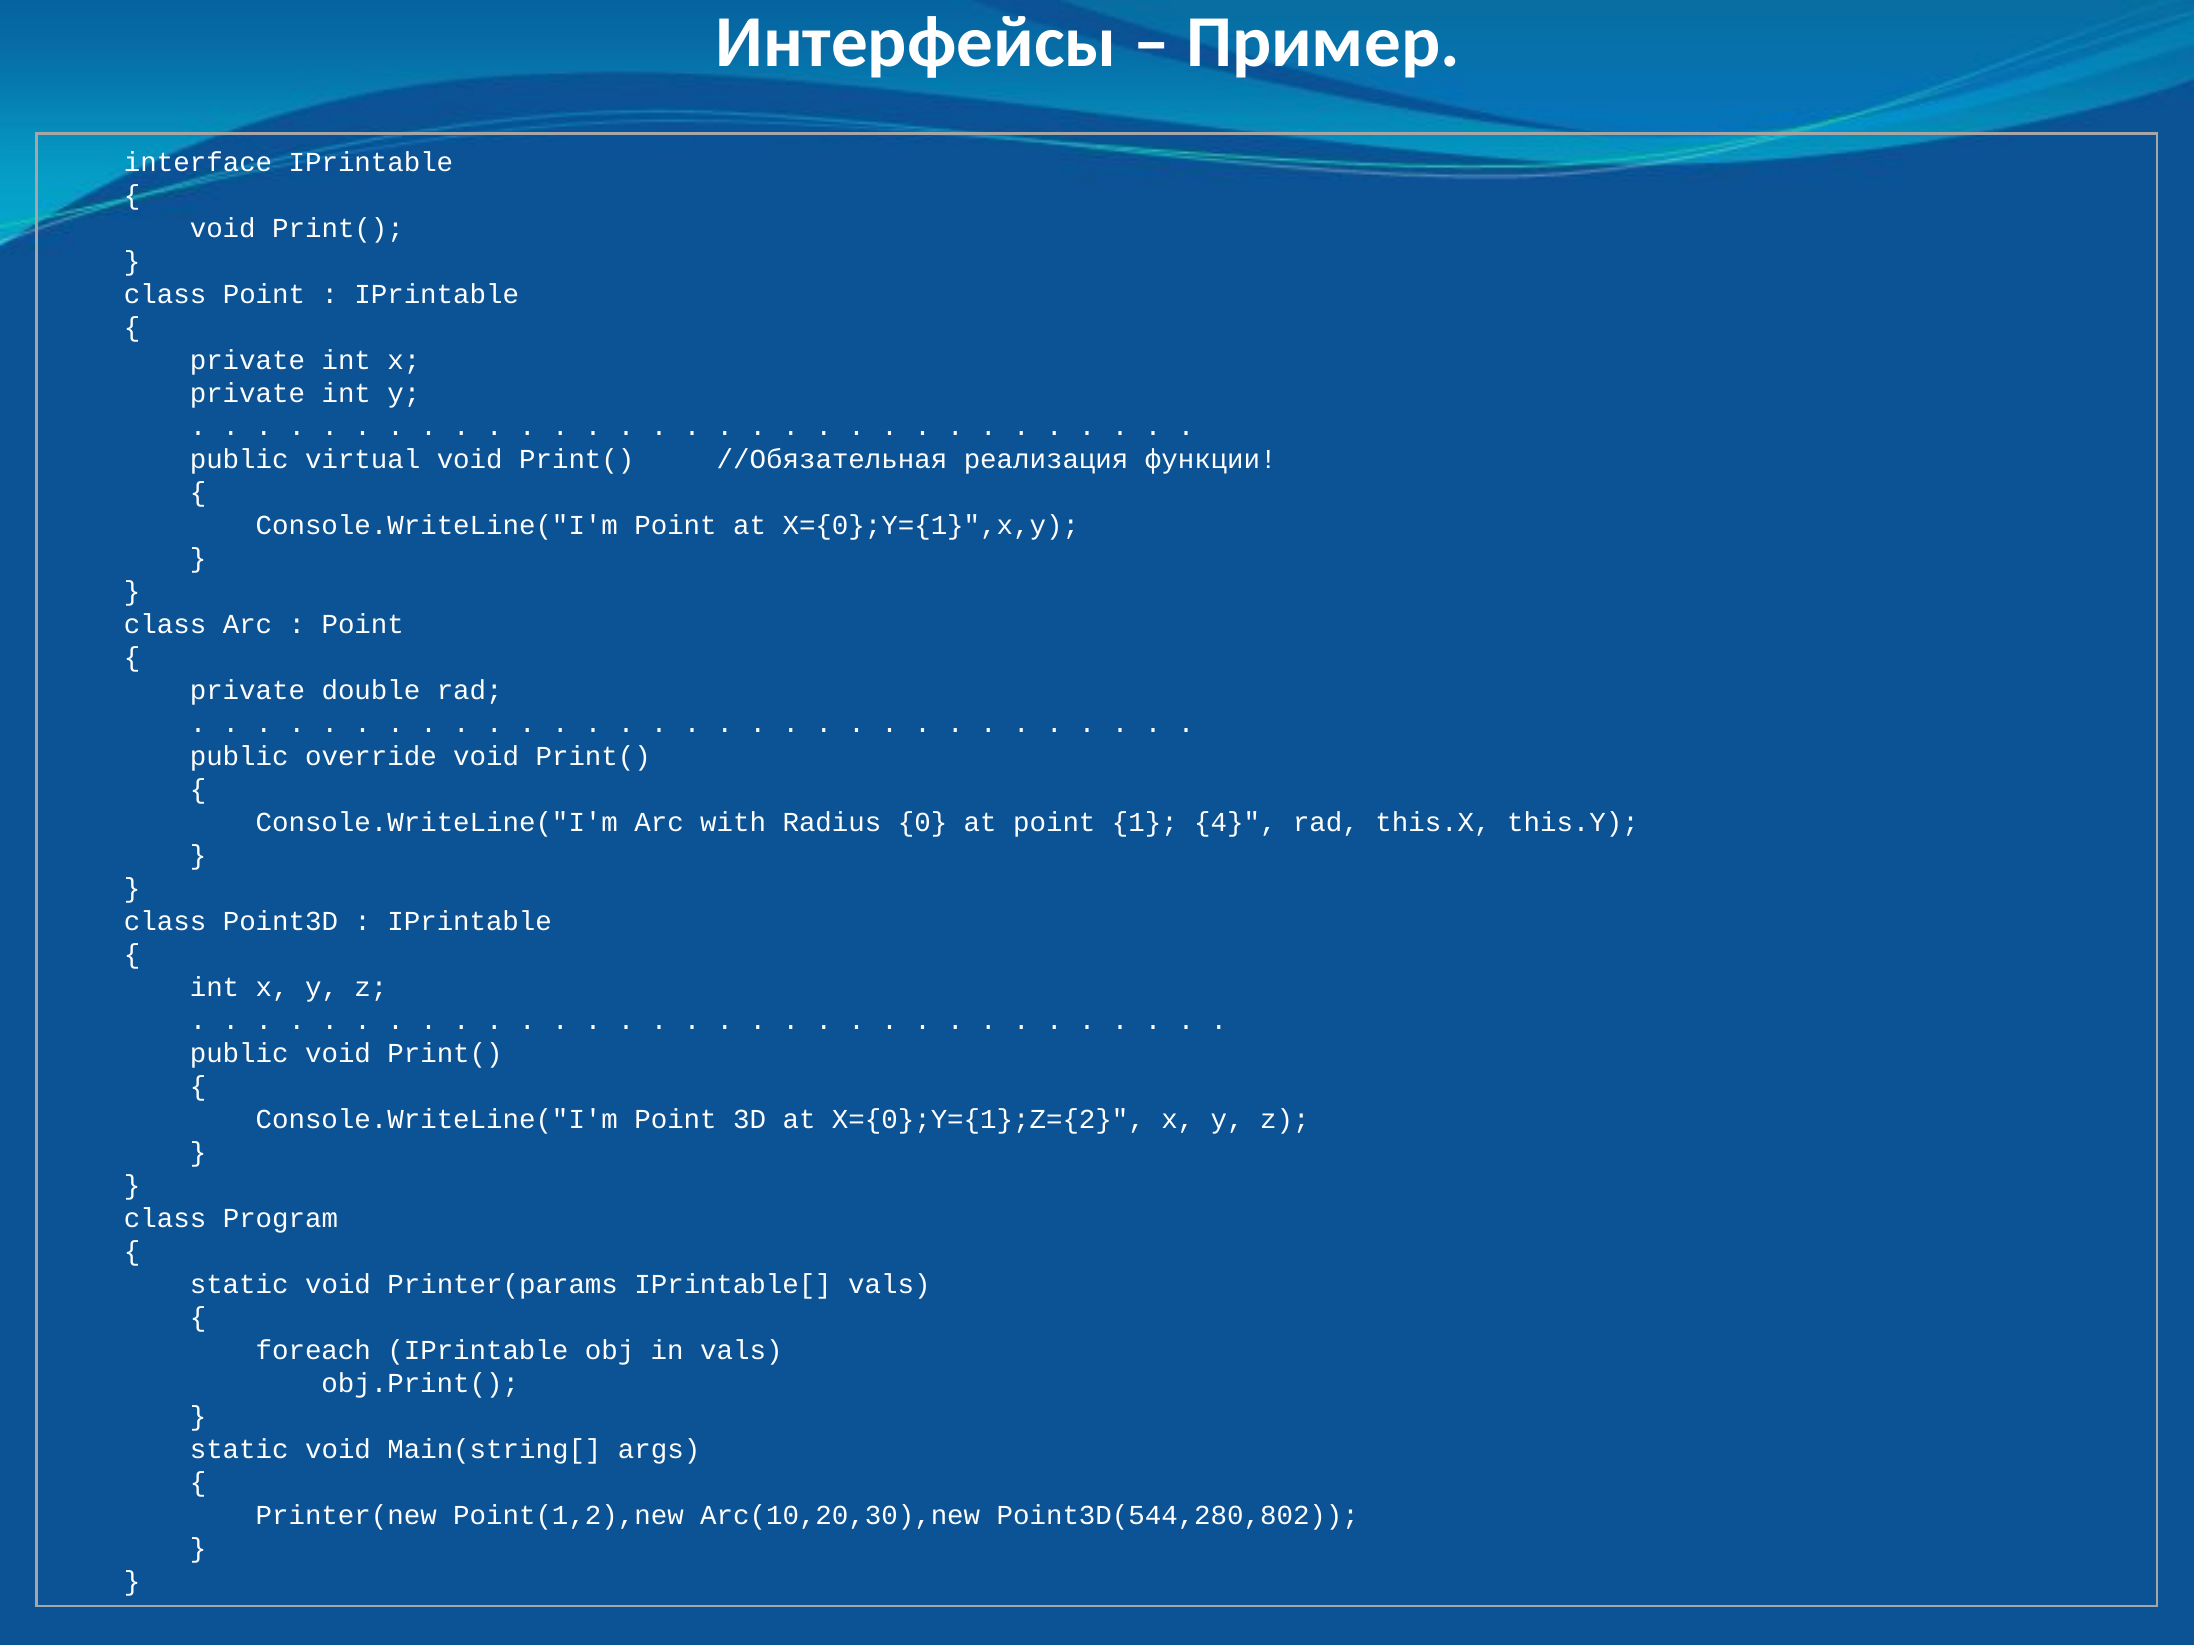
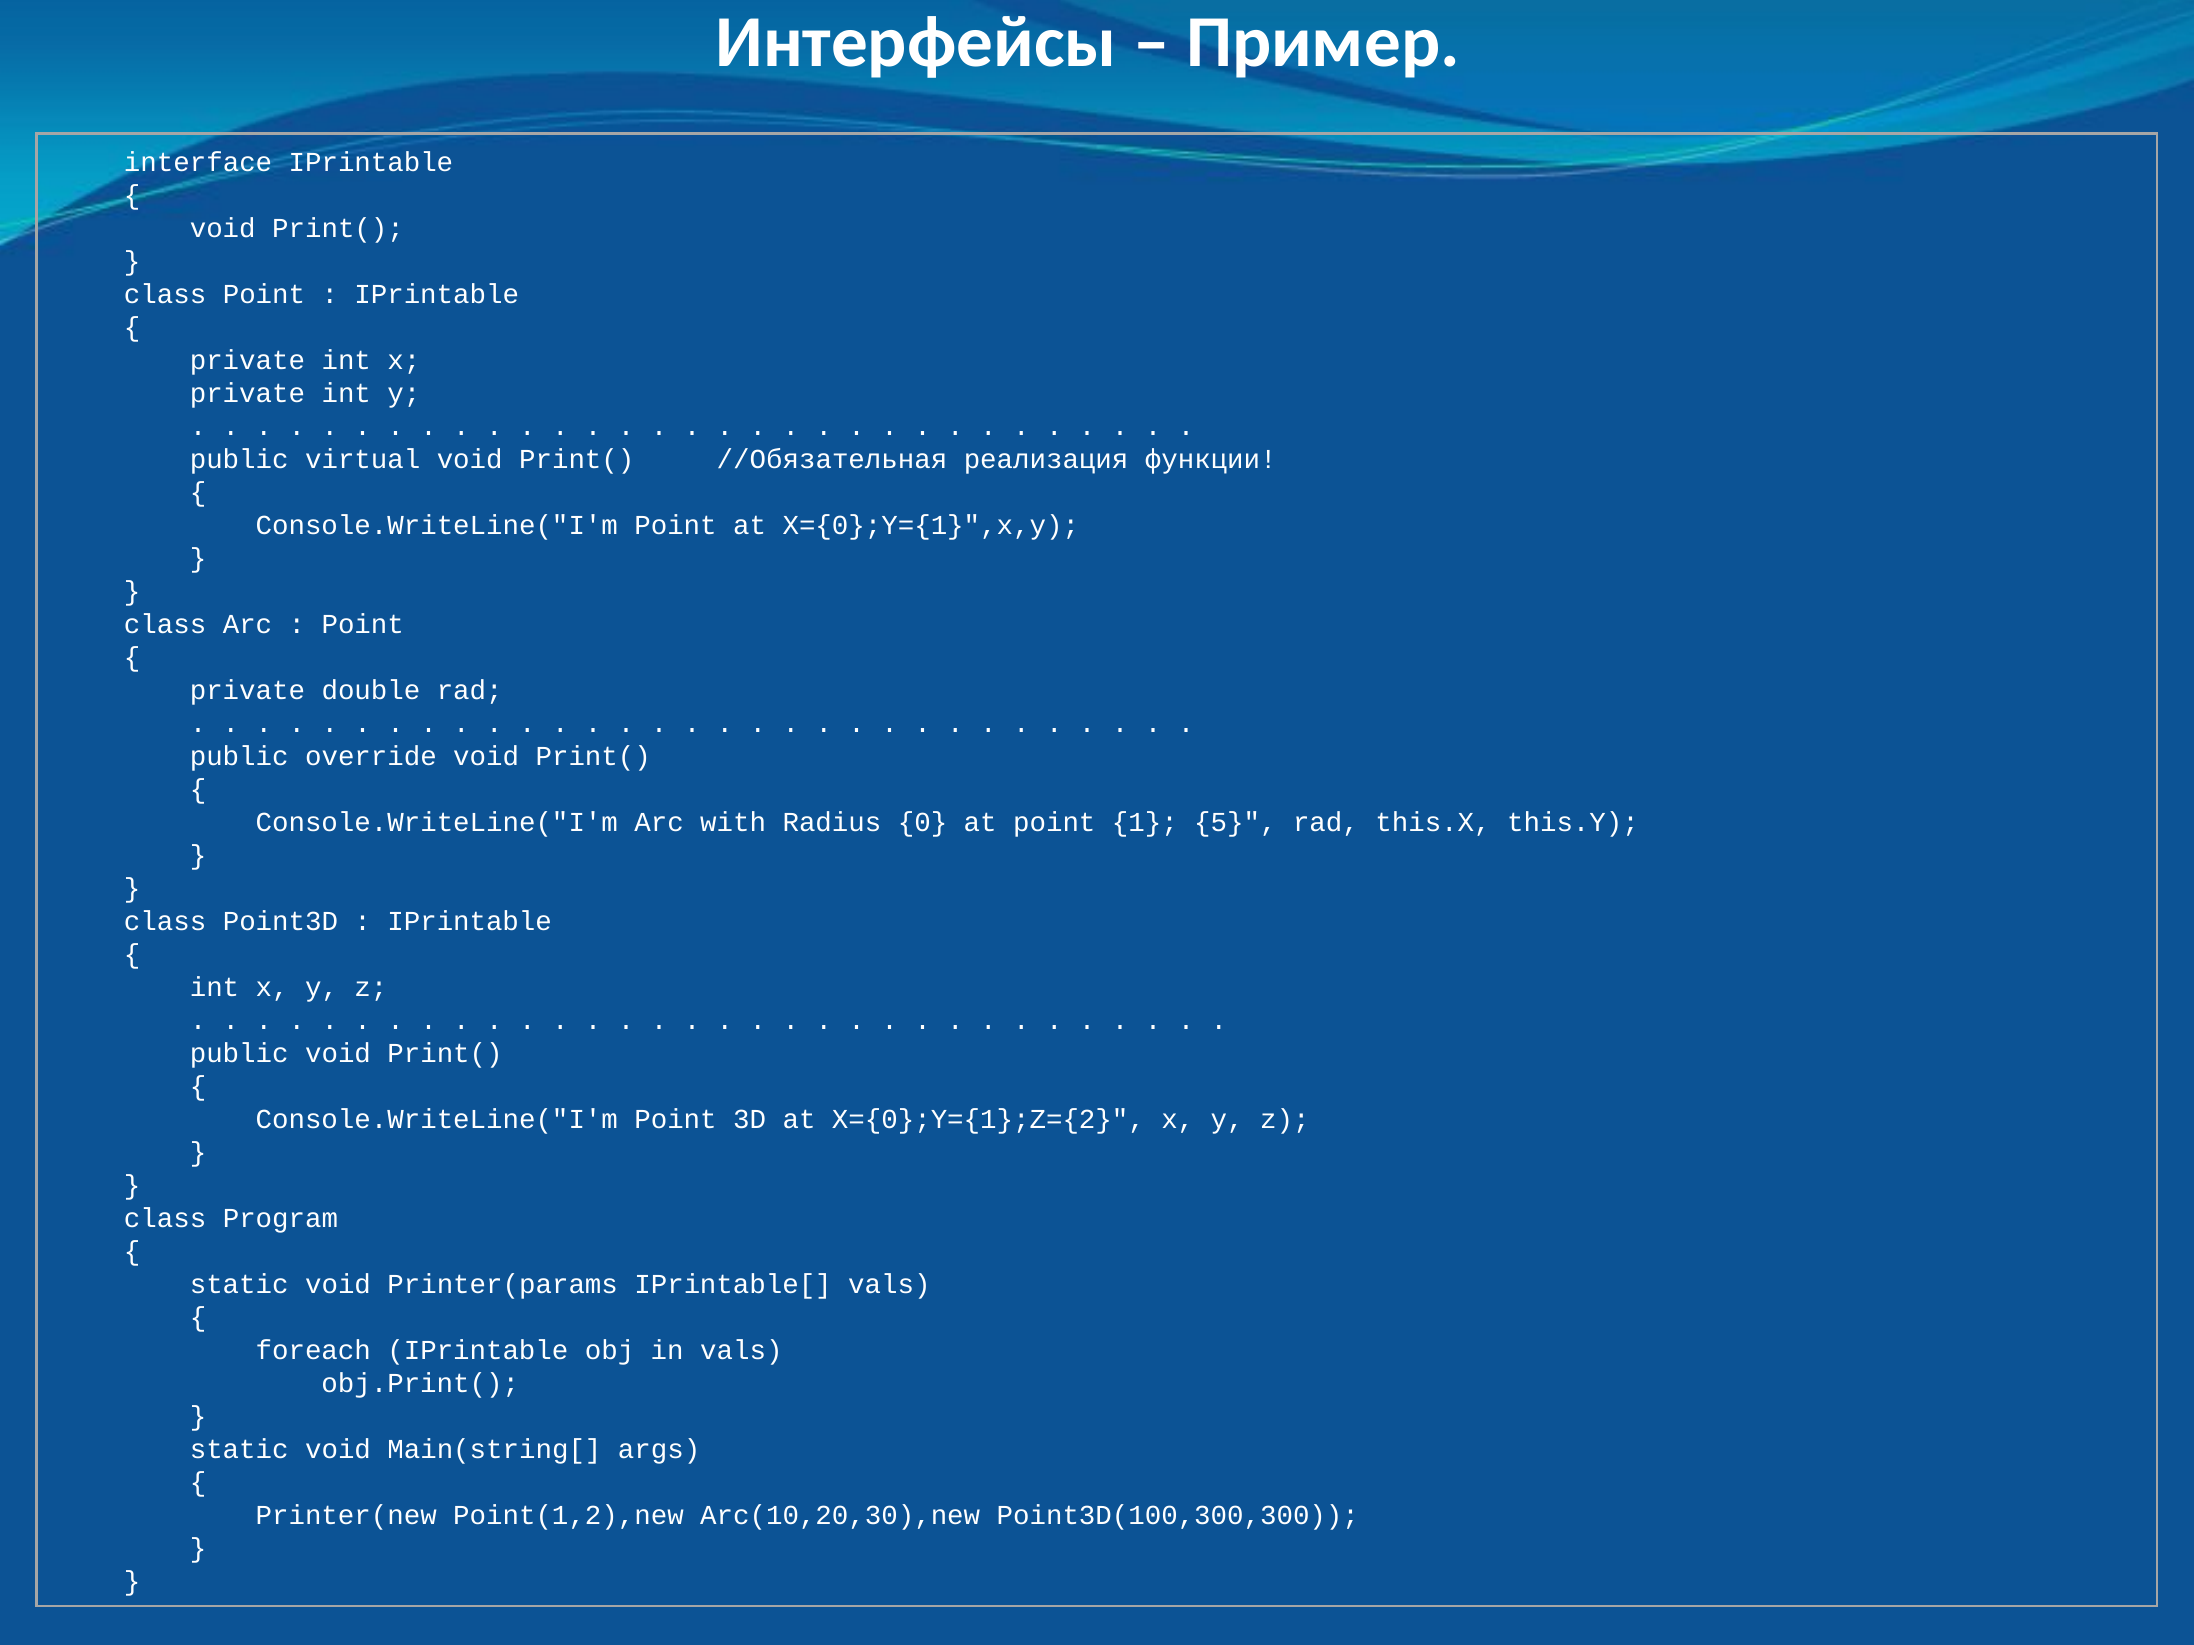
4: 4 -> 5 (1235, 823)
Point3D(544,280,802: Point3D(544,280,802 -> Point3D(100,300,300 (1178, 1516)
